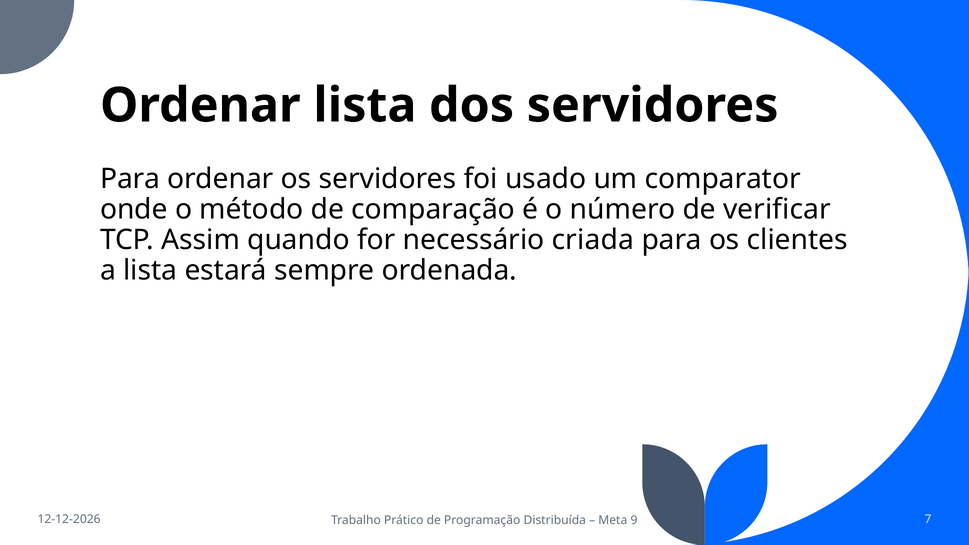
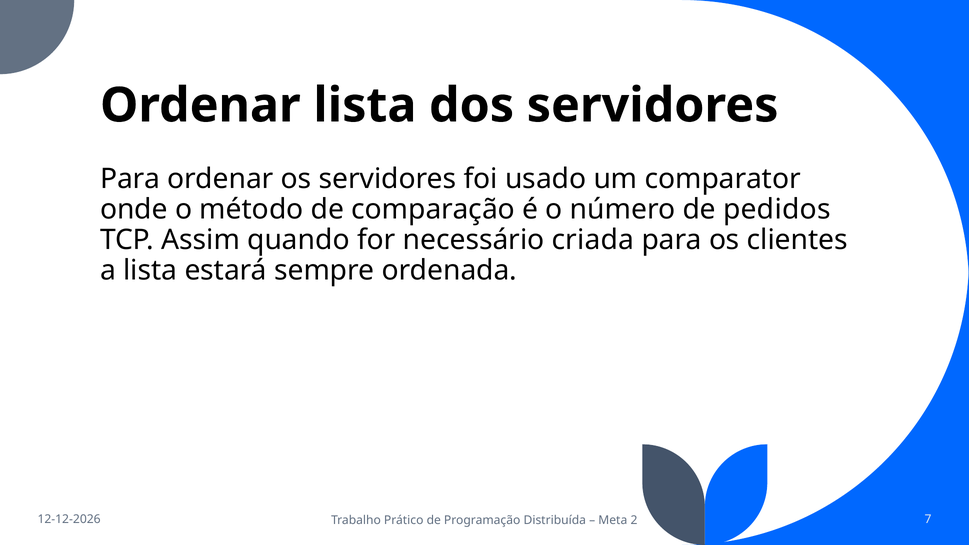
verificar: verificar -> pedidos (777, 209)
9: 9 -> 2 (634, 521)
